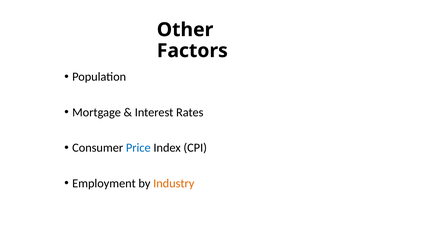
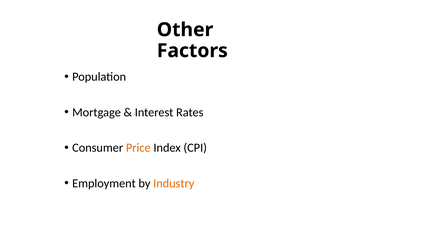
Price colour: blue -> orange (138, 147)
